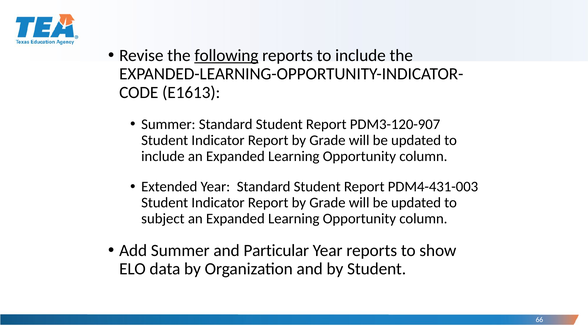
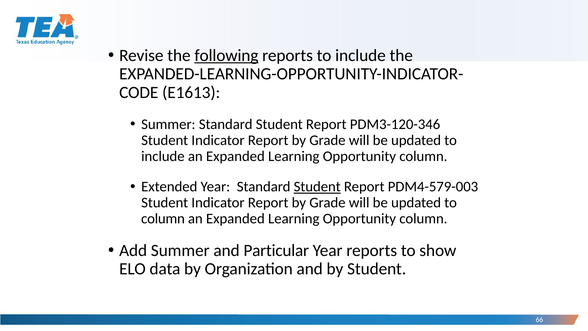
PDM3-120-907: PDM3-120-907 -> PDM3-120-346 (395, 124)
Student underline: none -> present (317, 187)
PDM4-431-003: PDM4-431-003 -> PDM4-579-003 (433, 187)
subject: subject -> column (163, 218)
